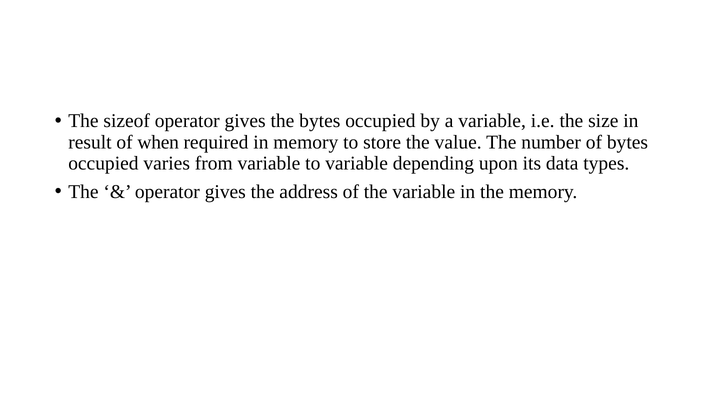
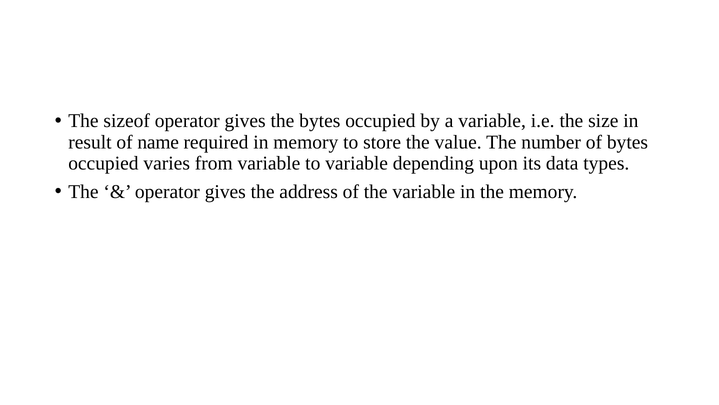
when: when -> name (158, 142)
